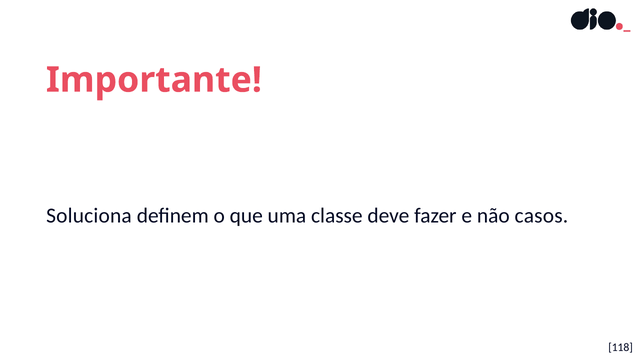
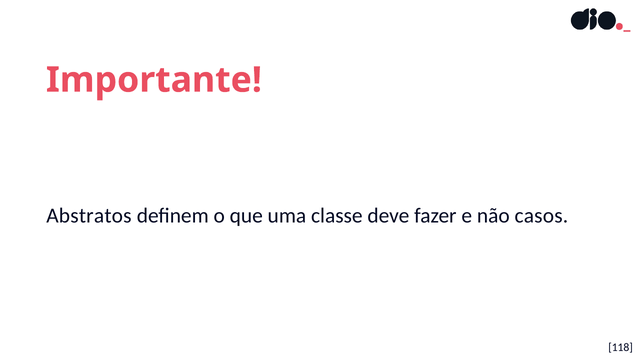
Soluciona: Soluciona -> Abstratos (89, 216)
